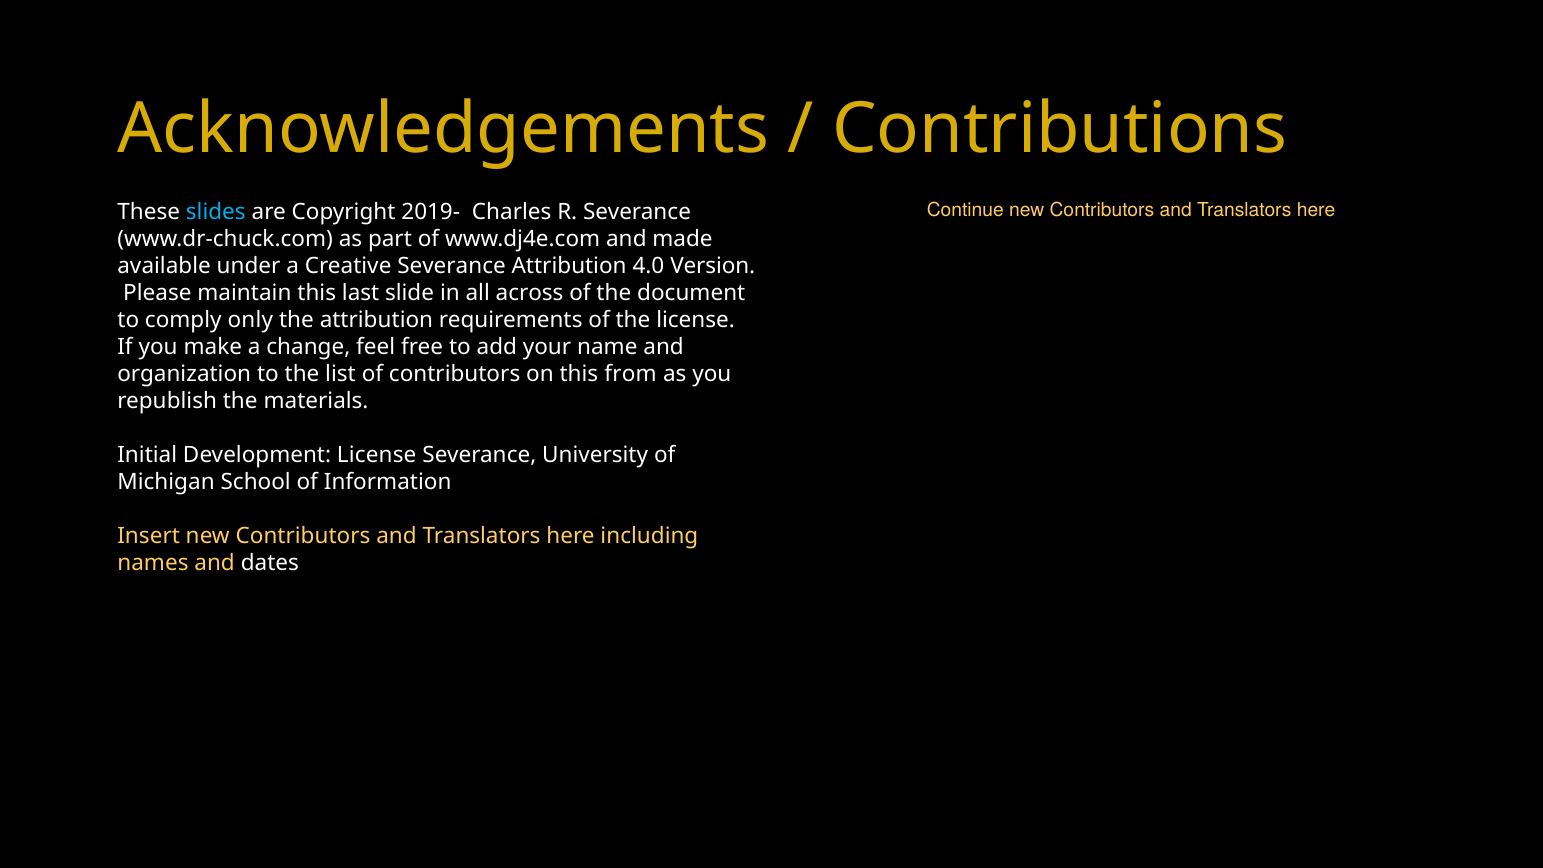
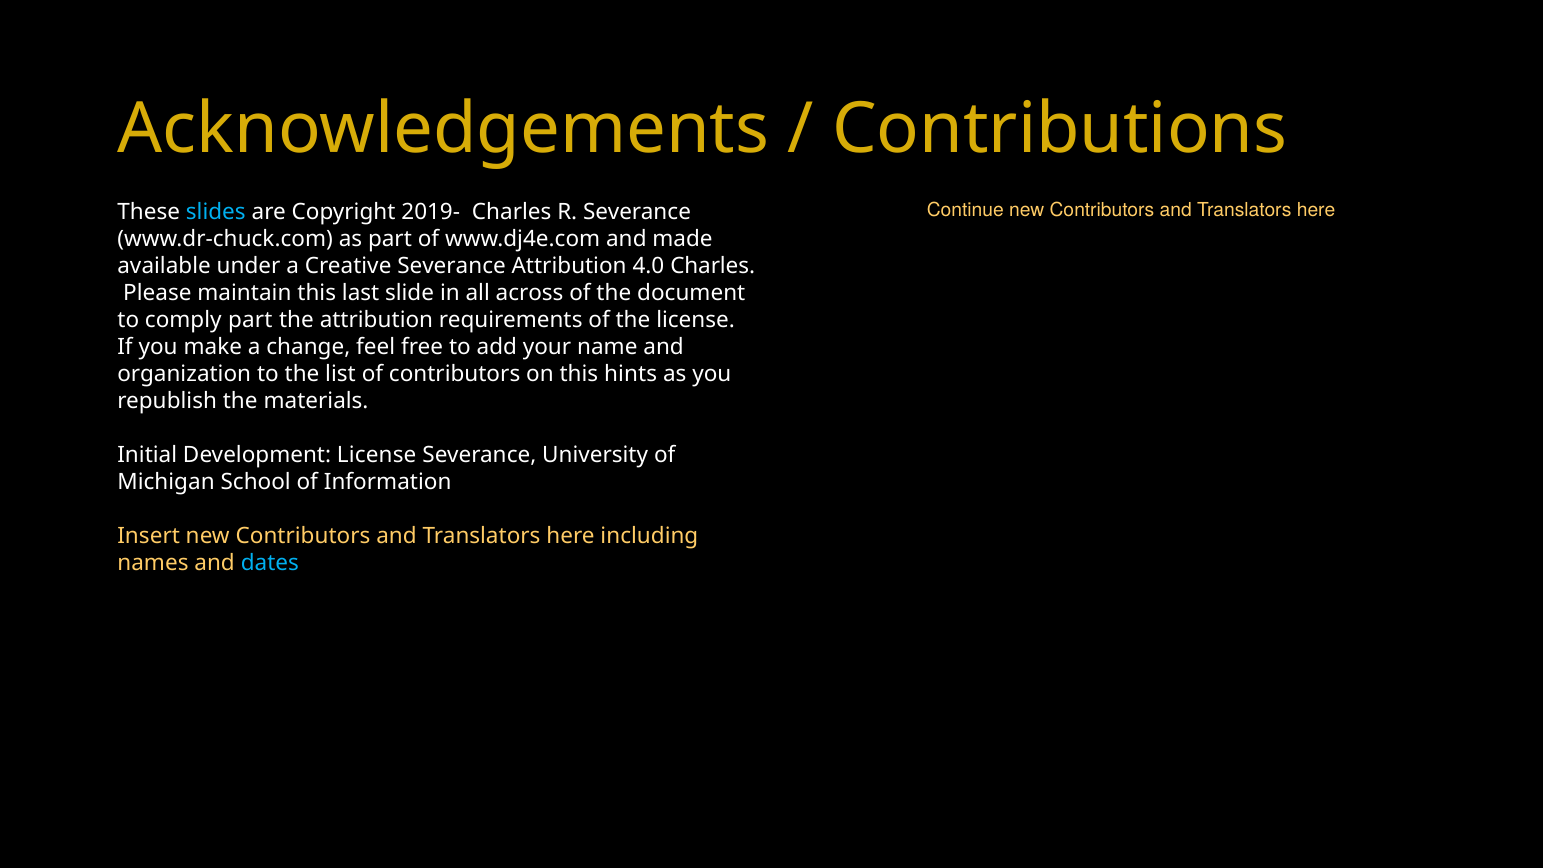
4.0 Version: Version -> Charles (713, 266)
comply only: only -> part (250, 320)
from: from -> hints (631, 374)
dates colour: white -> light blue (270, 563)
